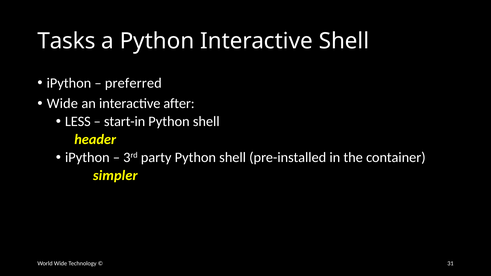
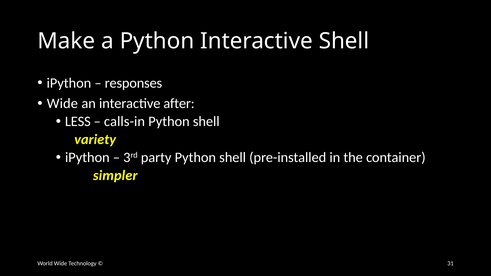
Tasks: Tasks -> Make (66, 41)
preferred: preferred -> responses (133, 83)
start-in: start-in -> calls-in (124, 122)
header: header -> variety (95, 140)
